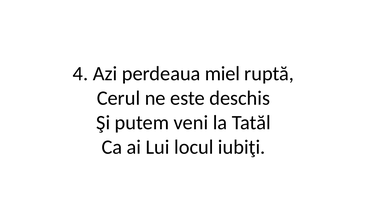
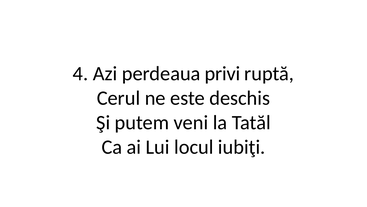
miel: miel -> privi (222, 73)
